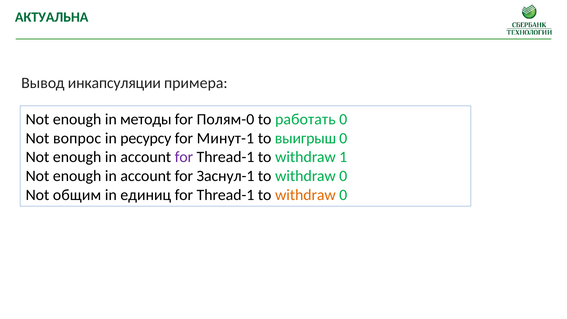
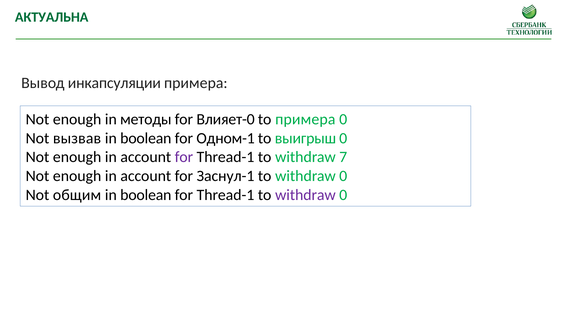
Полям-0: Полям-0 -> Влияет-0 (226, 119)
to работать: работать -> примера (305, 119)
вопрос: вопрос -> вызвав (77, 138)
ресурсу: ресурсу -> boolean (146, 138)
Минут-1: Минут-1 -> Одном-1 (226, 138)
1: 1 -> 7 (343, 157)
единиц: единиц -> boolean (146, 195)
withdraw colour: orange -> purple (305, 195)
